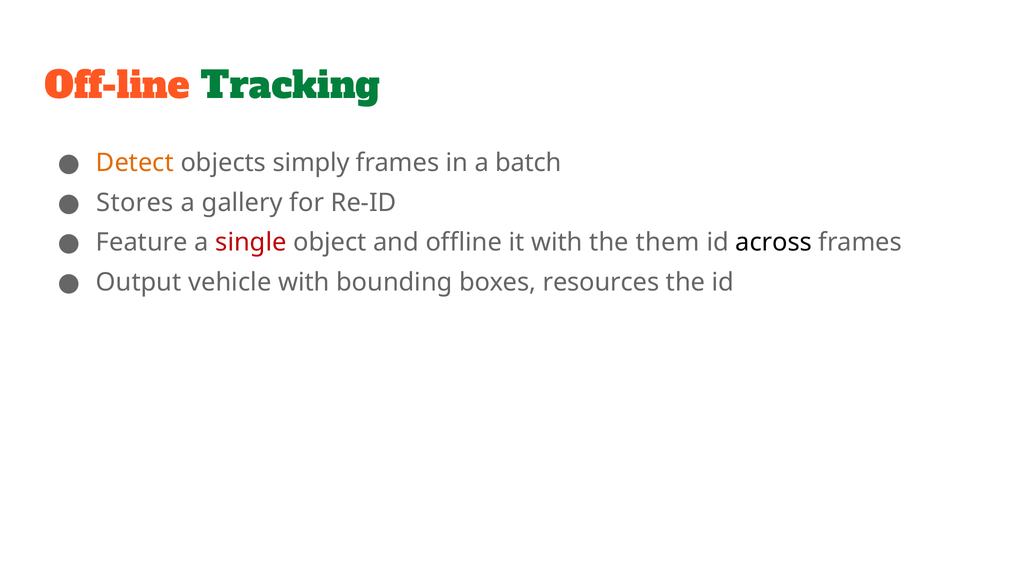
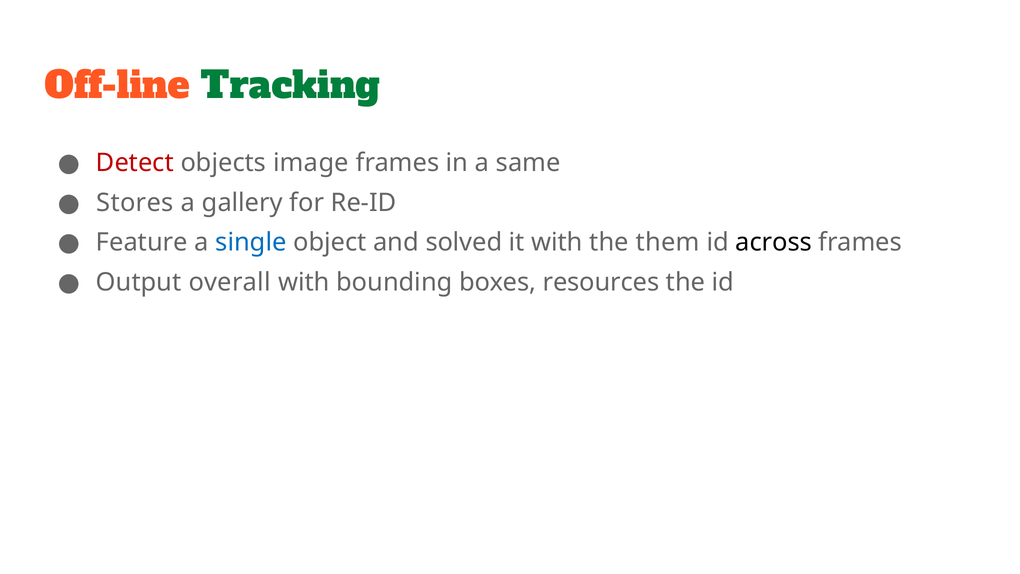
Detect colour: orange -> red (135, 163)
simply: simply -> image (311, 163)
batch: batch -> same (528, 163)
single colour: red -> blue (251, 242)
offline: offline -> solved (464, 242)
vehicle: vehicle -> overall (230, 282)
